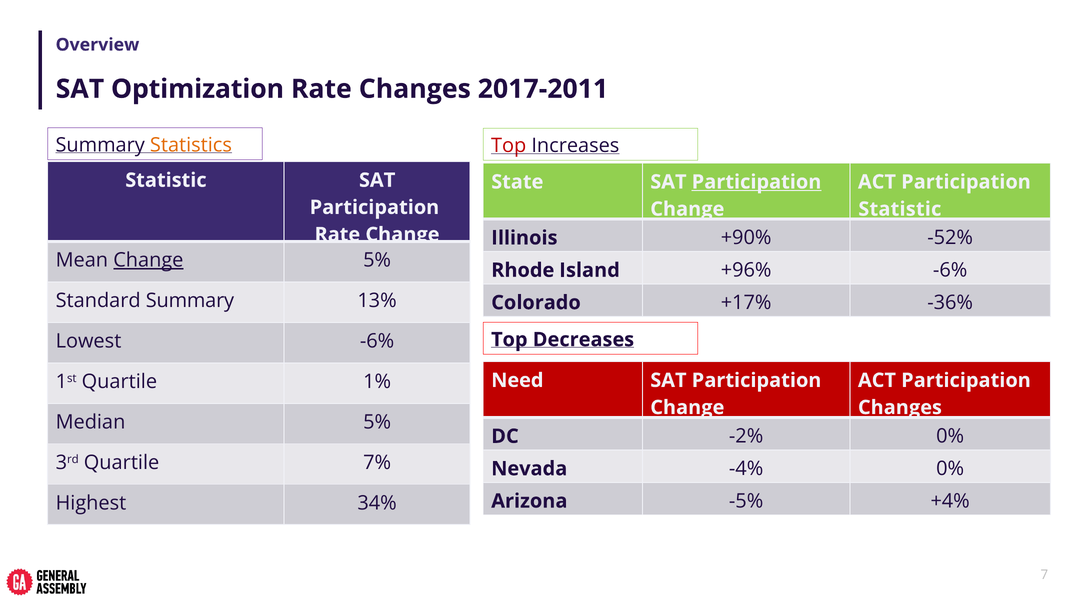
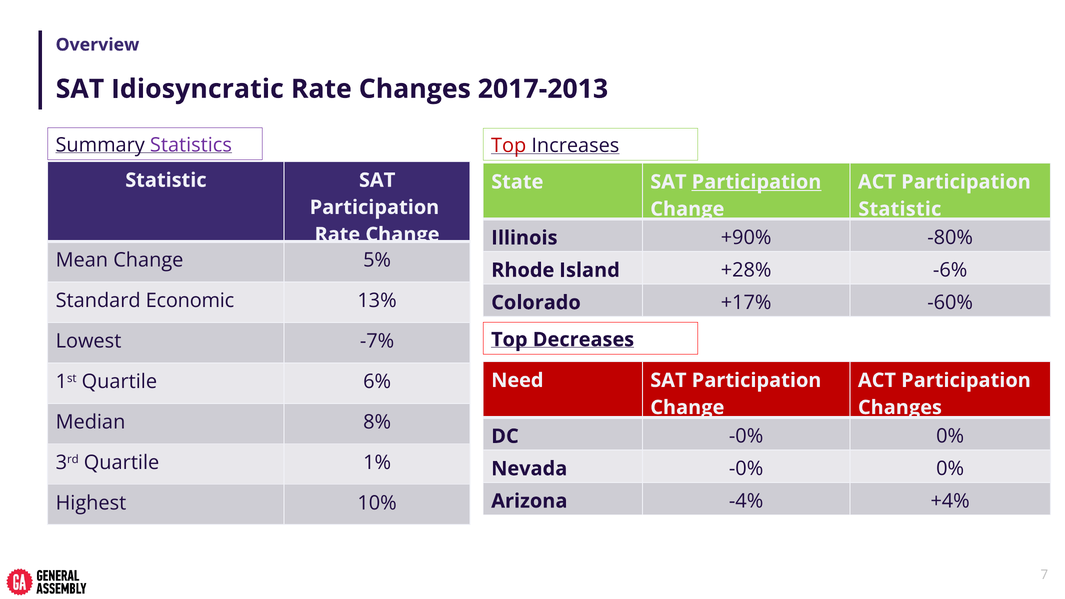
Optimization: Optimization -> Idiosyncratic (197, 89)
2017-2011: 2017-2011 -> 2017-2013 (543, 89)
Statistics colour: orange -> purple (191, 145)
-52%: -52% -> -80% (950, 238)
Change underline: present -> none (148, 260)
+96%: +96% -> +28% (746, 270)
Standard Summary: Summary -> Economic (190, 301)
-36%: -36% -> -60% (950, 303)
Lowest -6%: -6% -> -7% (377, 341)
1%: 1% -> 6% (377, 382)
Median 5%: 5% -> 8% (377, 422)
DC -2%: -2% -> -0% (746, 436)
7%: 7% -> 1% (377, 462)
Nevada -4%: -4% -> -0% (746, 469)
-5%: -5% -> -4% (746, 501)
34%: 34% -> 10% (377, 503)
